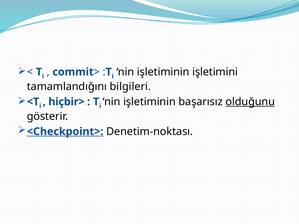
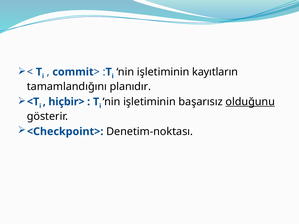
işletimini: işletimini -> kayıtların (215, 72)
bilgileri: bilgileri -> planıdır (130, 87)
<Checkpoint> underline: present -> none (65, 132)
